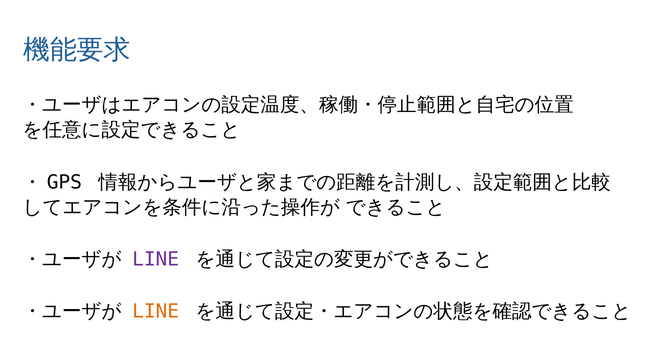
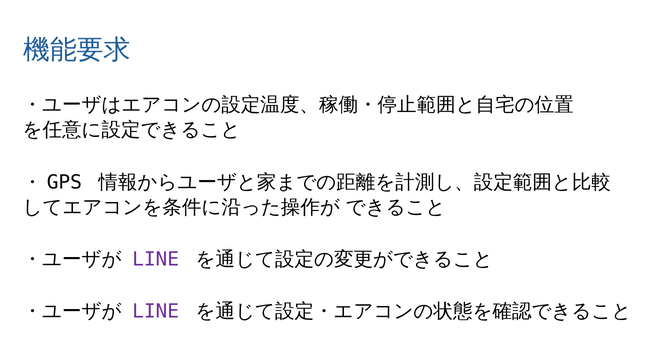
LINE colour: orange -> purple (156, 312)
